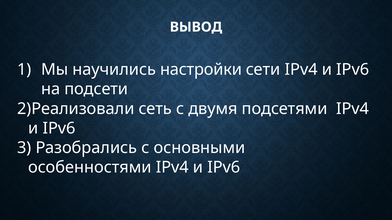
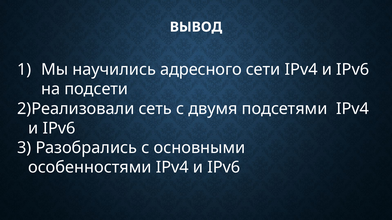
настройки: настройки -> адресного (201, 70)
